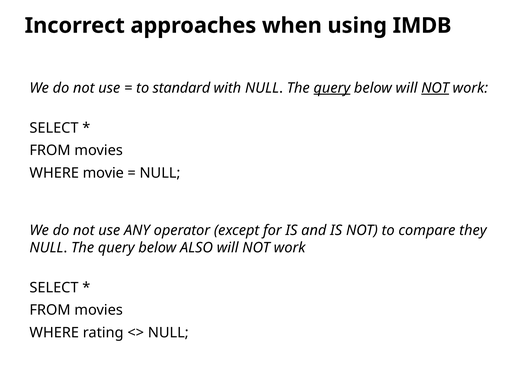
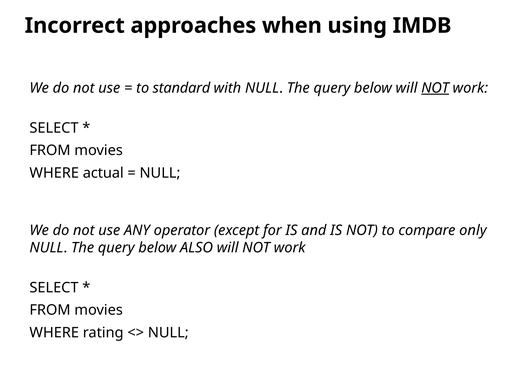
query underline: present -> none (332, 88)
movie: movie -> actual (103, 173)
they: they -> only (473, 230)
